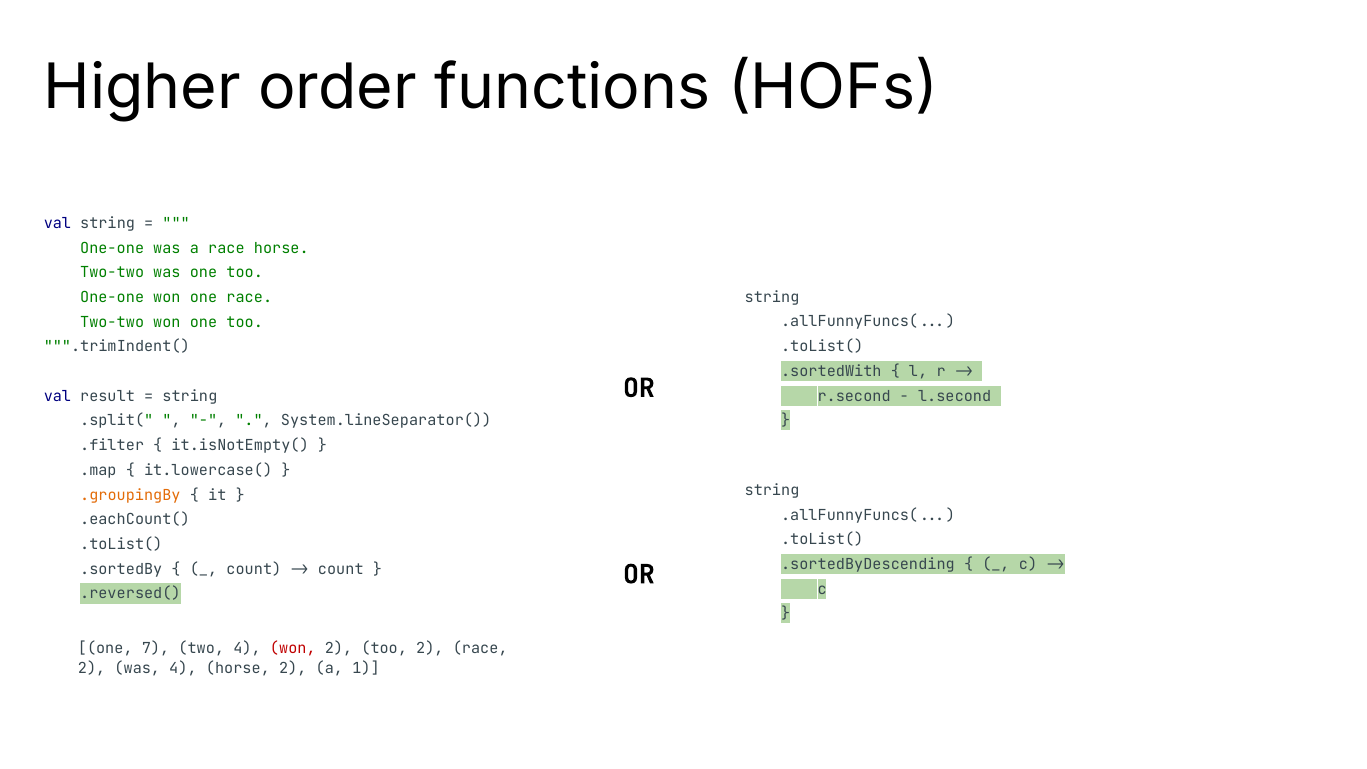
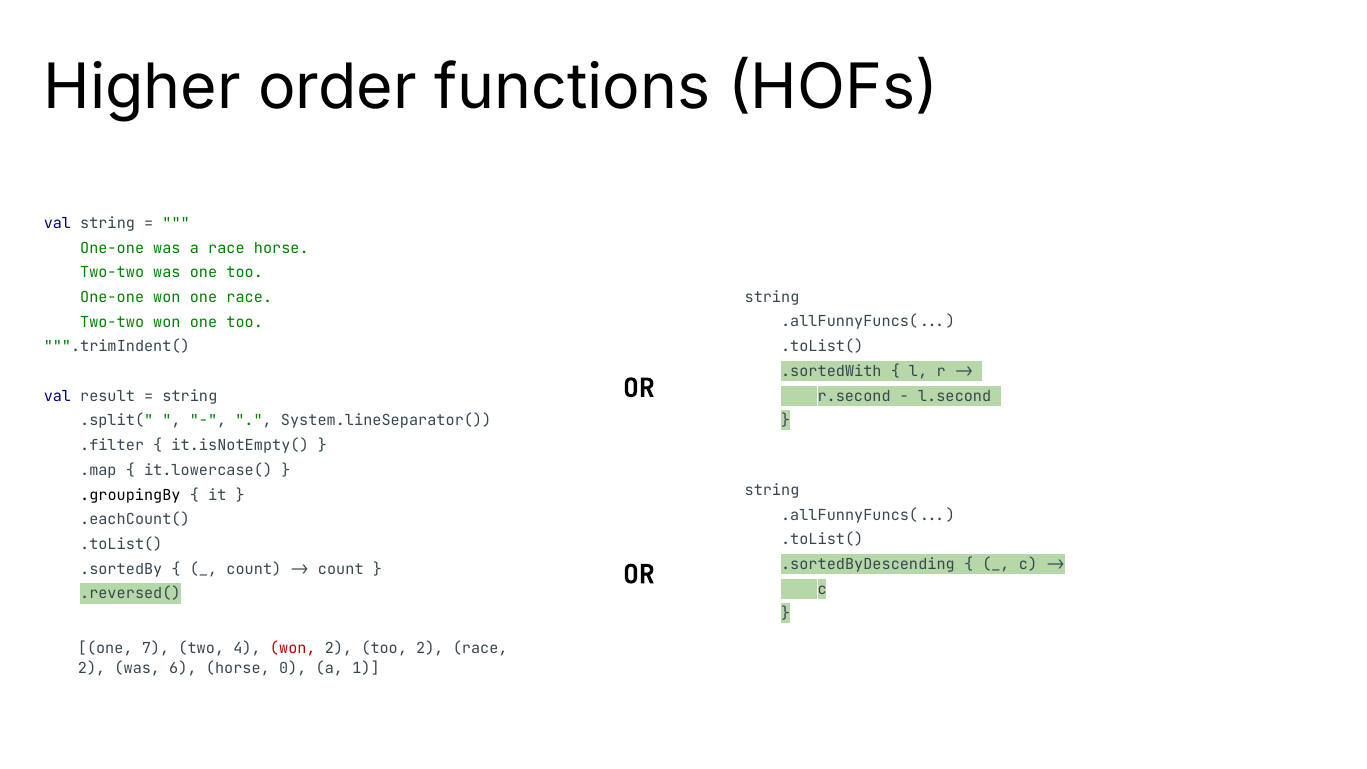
.groupingBy colour: orange -> black (130, 495)
was 4: 4 -> 6 (183, 669)
horse 2: 2 -> 0 (293, 669)
